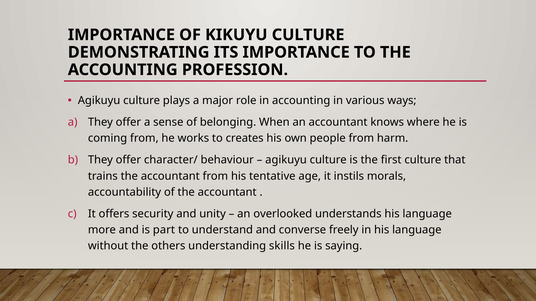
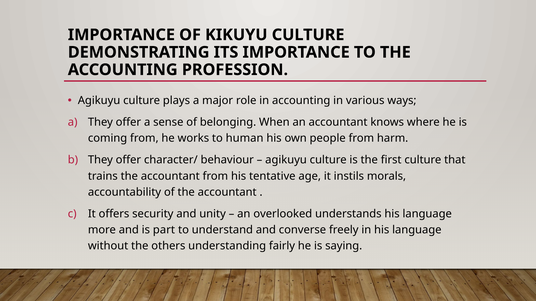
creates: creates -> human (245, 139)
skills: skills -> fairly (282, 246)
